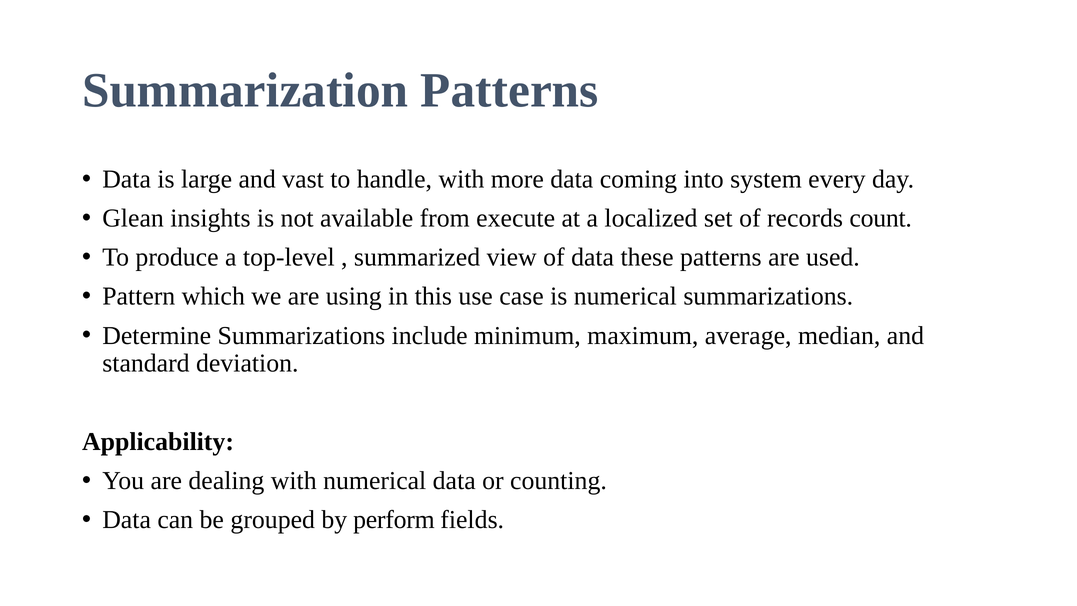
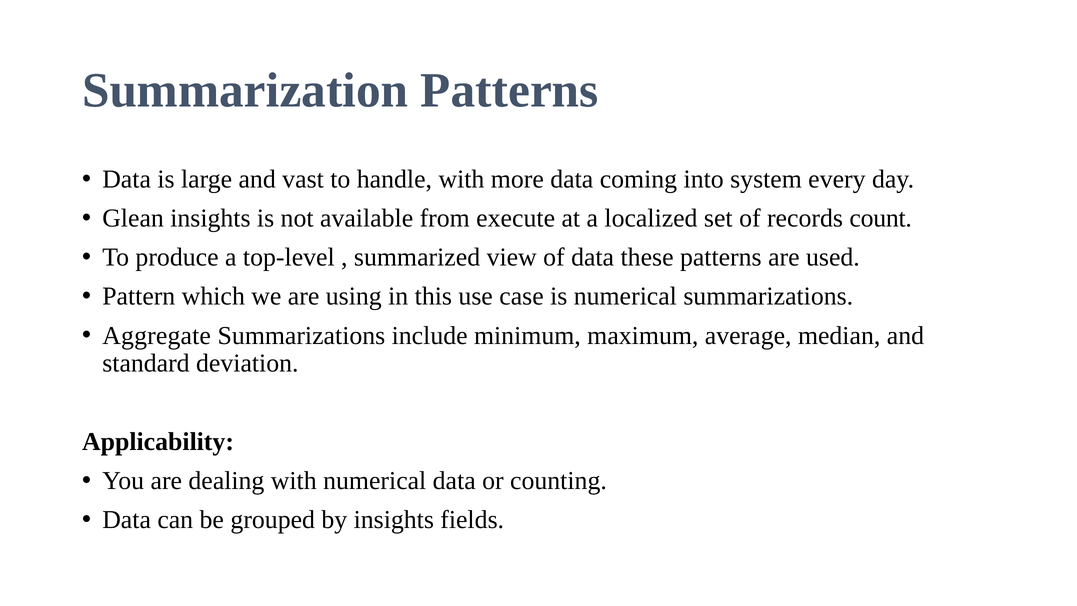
Determine: Determine -> Aggregate (157, 335)
by perform: perform -> insights (394, 520)
